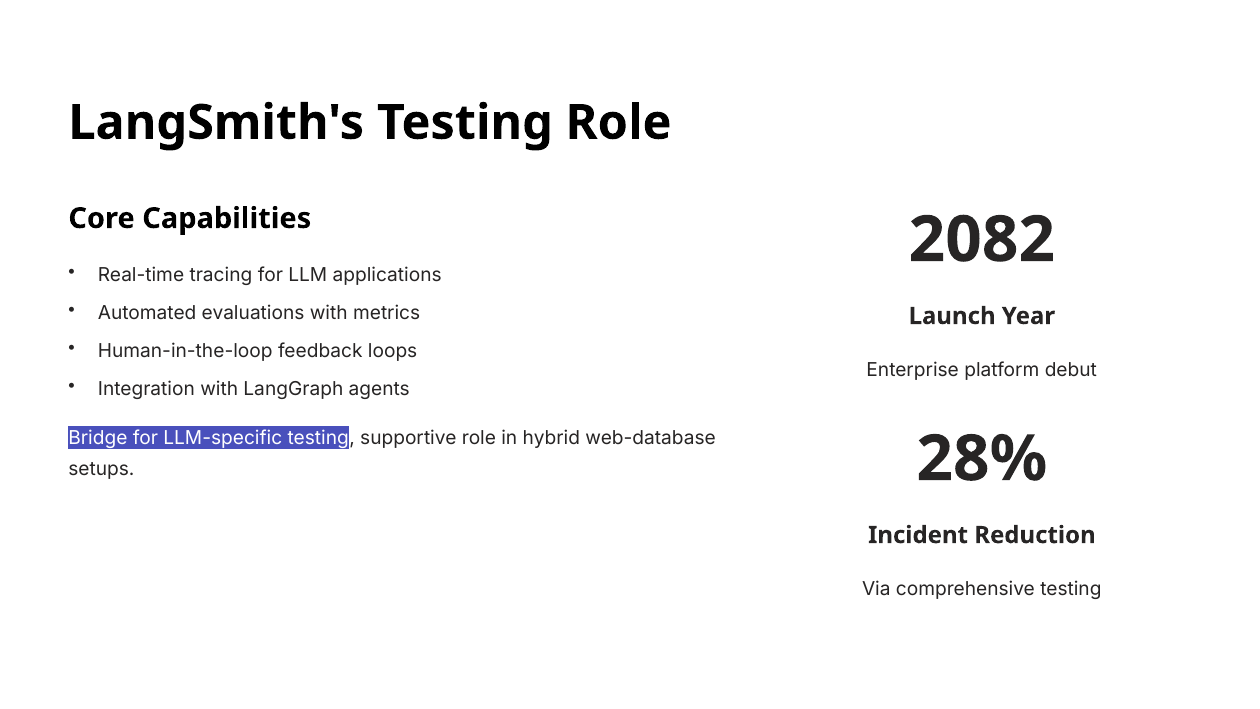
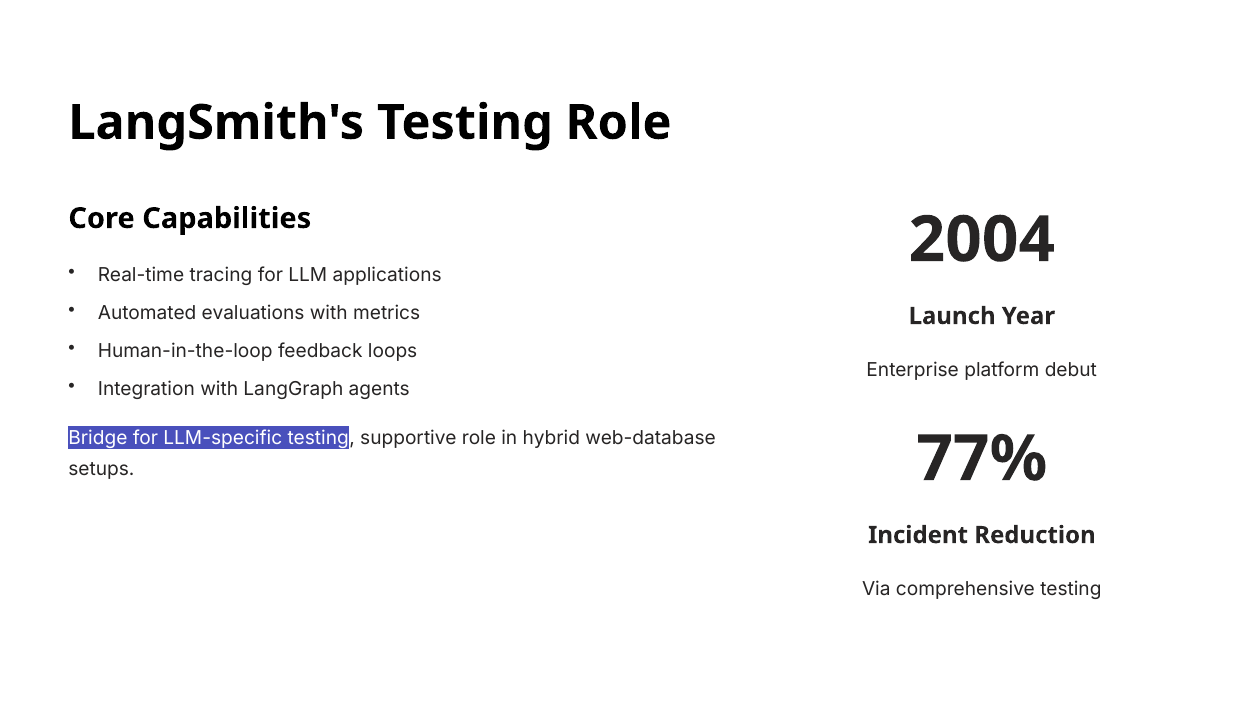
2082: 2082 -> 2004 (982, 240)
28%: 28% -> 77% (982, 459)
